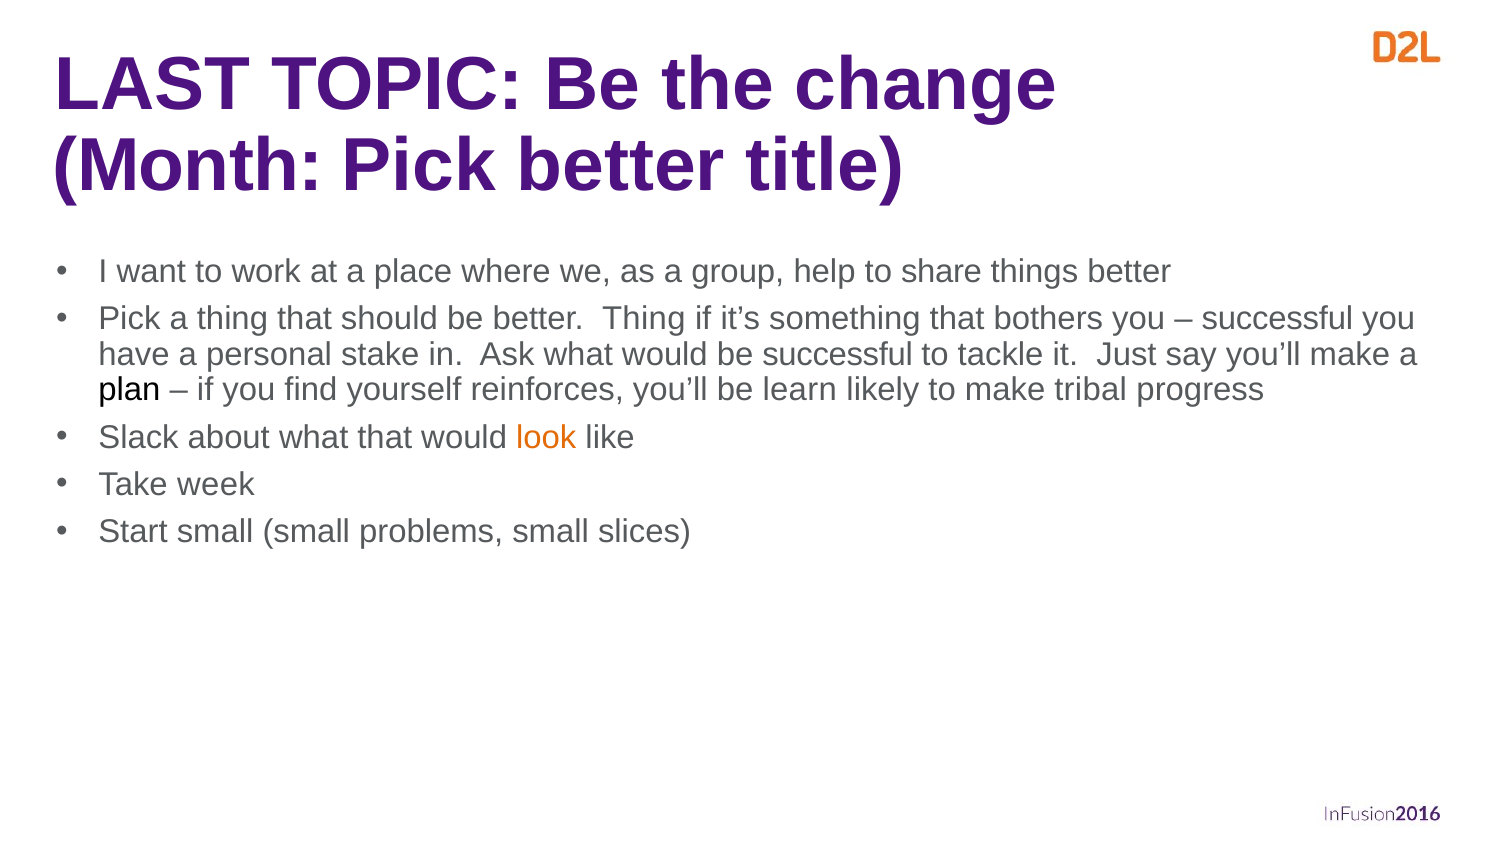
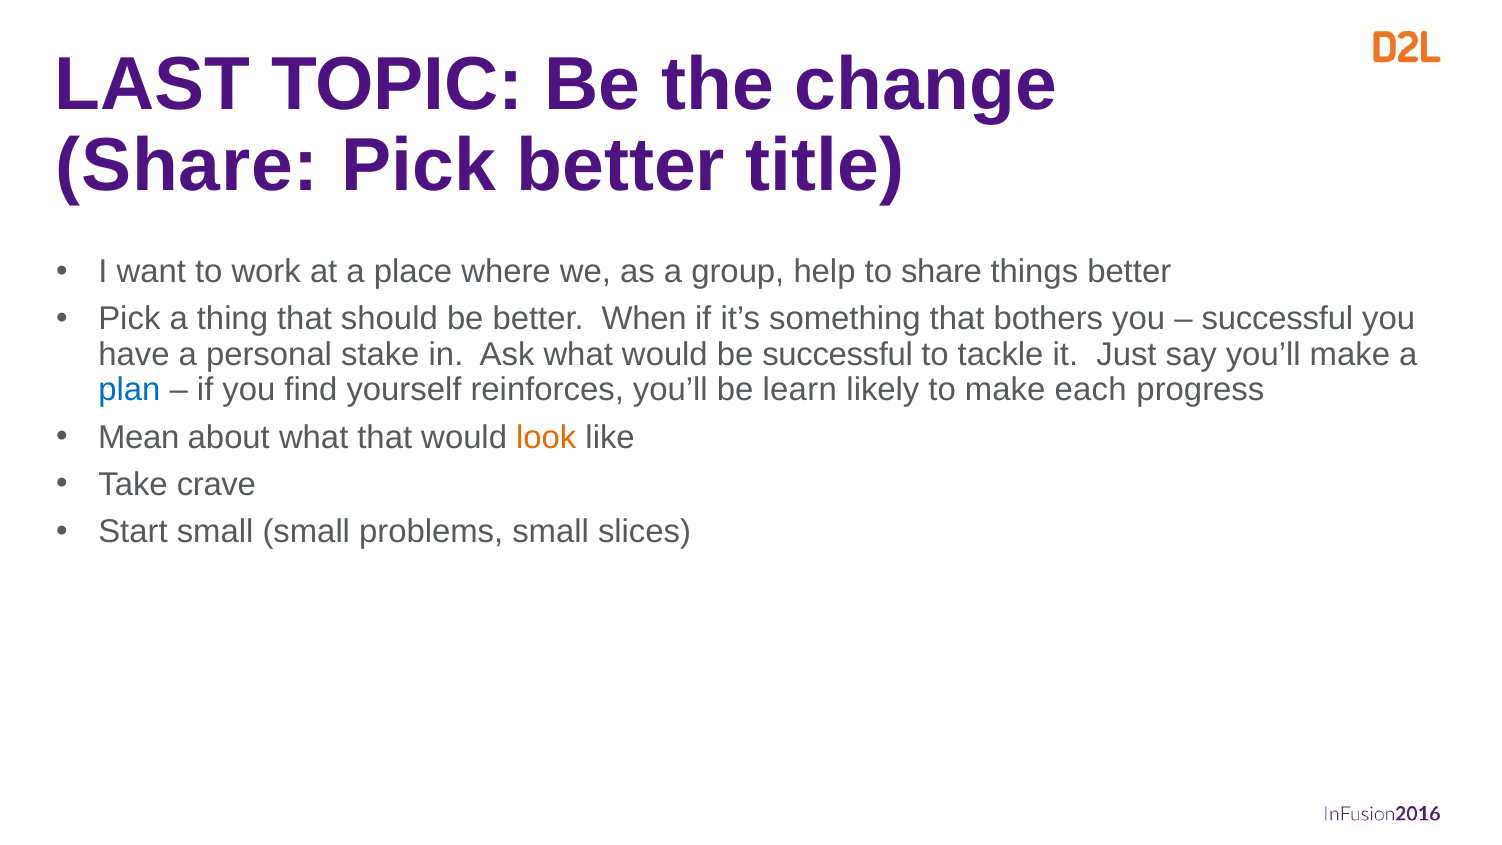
Month: Month -> Share (187, 166)
better Thing: Thing -> When (644, 319)
plan colour: black -> blue (129, 390)
tribal: tribal -> each (1091, 390)
Slack: Slack -> Mean (139, 437)
week: week -> crave (216, 484)
